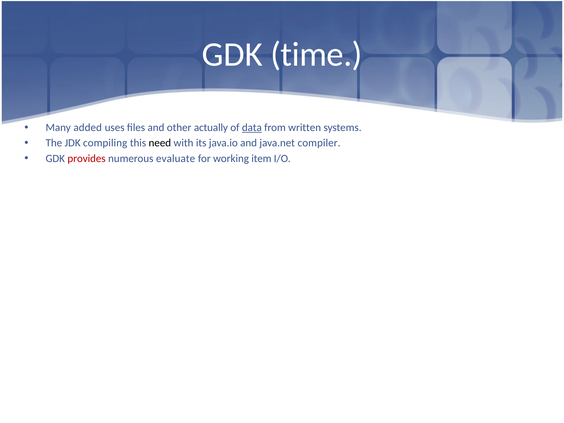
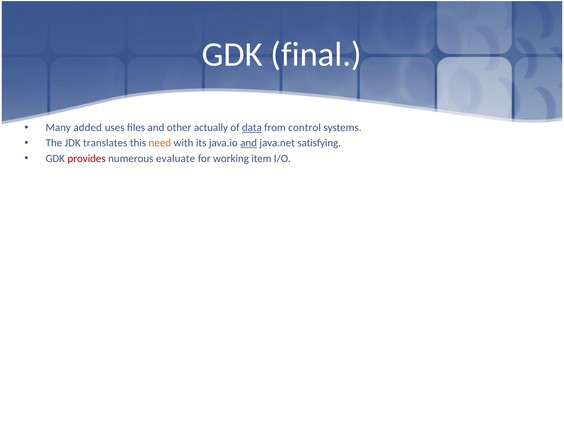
time: time -> final (316, 55)
written: written -> control (305, 128)
compiling: compiling -> translates (105, 143)
need colour: black -> orange (160, 143)
and underline: none -> present (249, 143)
compiler: compiler -> satisfying (319, 143)
